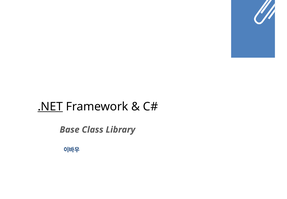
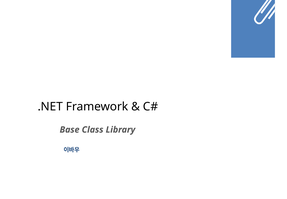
.NET underline: present -> none (50, 106)
